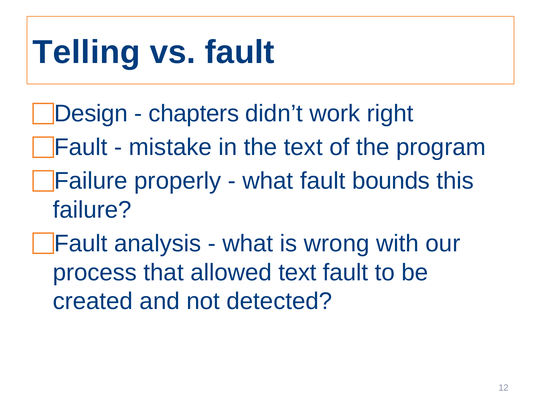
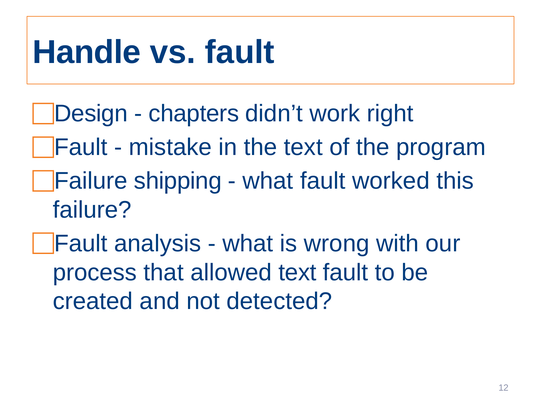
Telling: Telling -> Handle (87, 52)
properly: properly -> shipping (178, 181)
bounds: bounds -> worked (391, 181)
